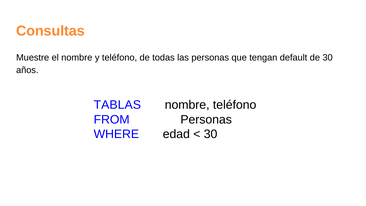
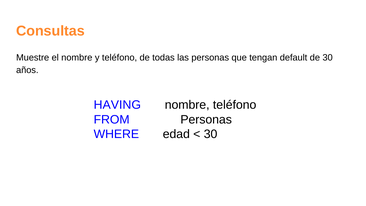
TABLAS: TABLAS -> HAVING (117, 105)
